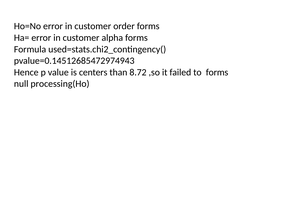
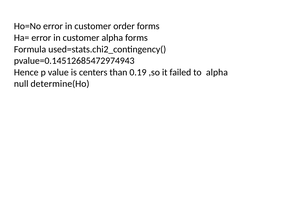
8.72: 8.72 -> 0.19 (138, 72)
to forms: forms -> alpha (217, 72)
processing(Ho: processing(Ho -> determine(Ho (60, 84)
